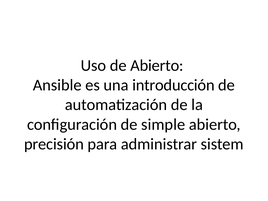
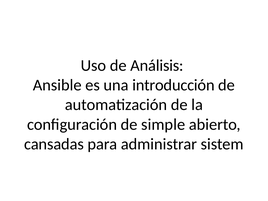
de Abierto: Abierto -> Análisis (157, 65)
precisión: precisión -> cansadas (54, 144)
